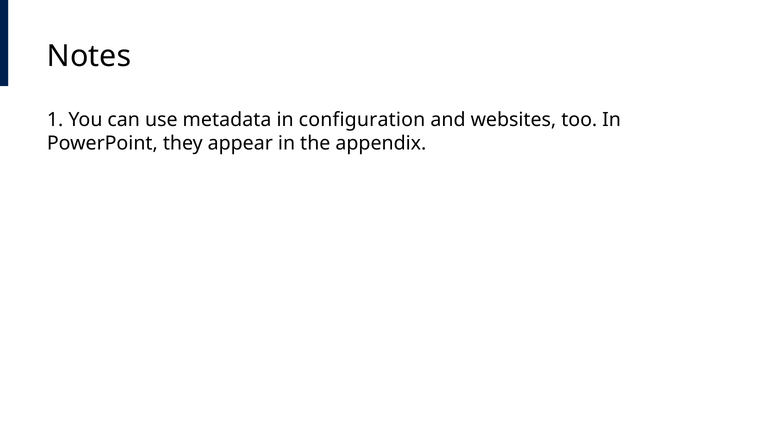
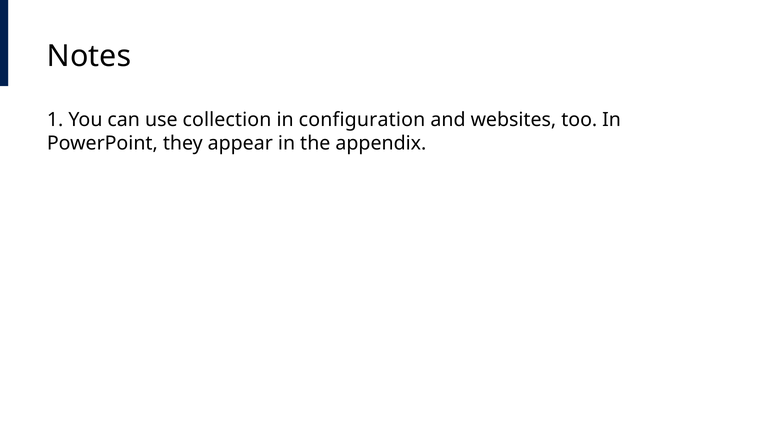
metadata: metadata -> collection (227, 120)
